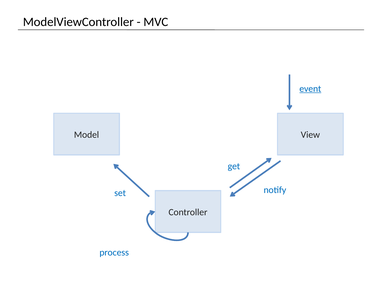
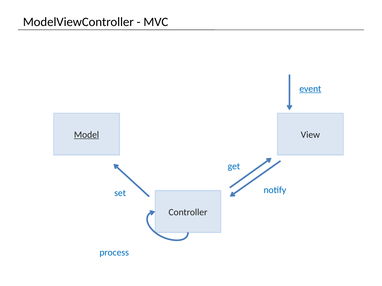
Model underline: none -> present (87, 135)
